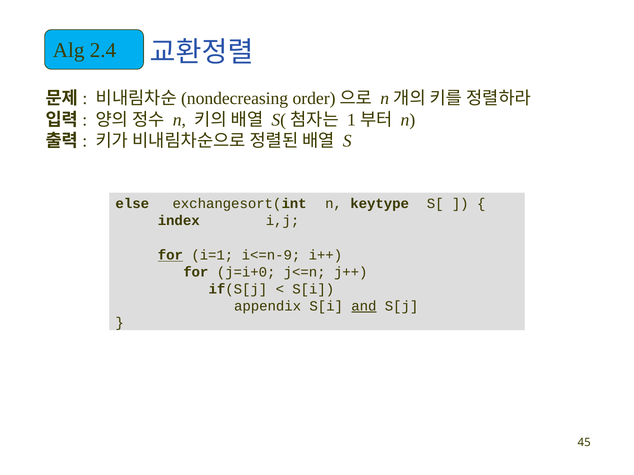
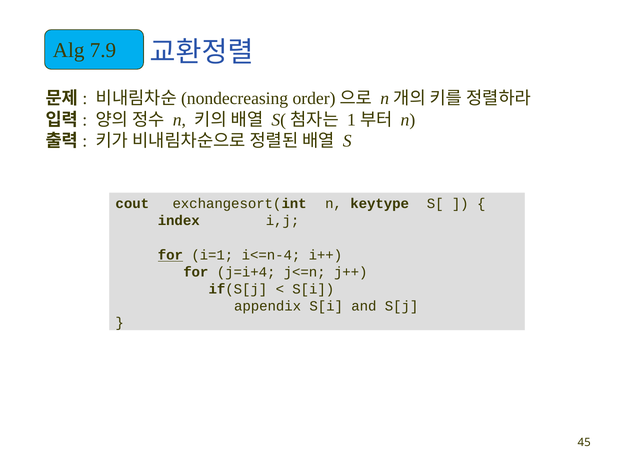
2.4: 2.4 -> 7.9 (103, 50)
else: else -> cout (132, 204)
i<=n-9: i<=n-9 -> i<=n-4 (271, 255)
j=i+0: j=i+0 -> j=i+4 (246, 272)
and underline: present -> none (364, 306)
